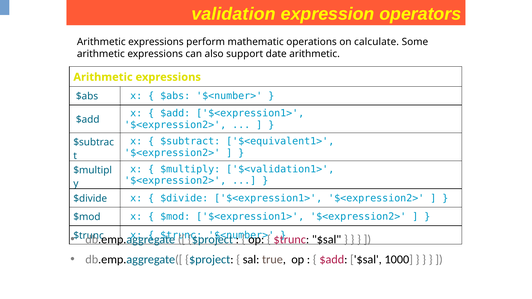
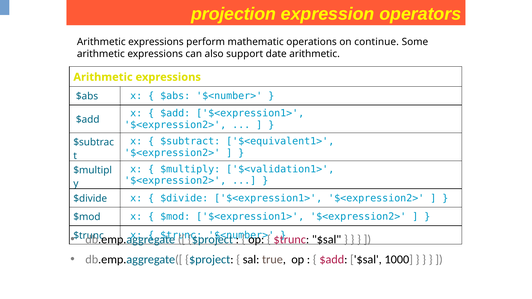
validation: validation -> projection (234, 14)
calculate: calculate -> continue (377, 42)
